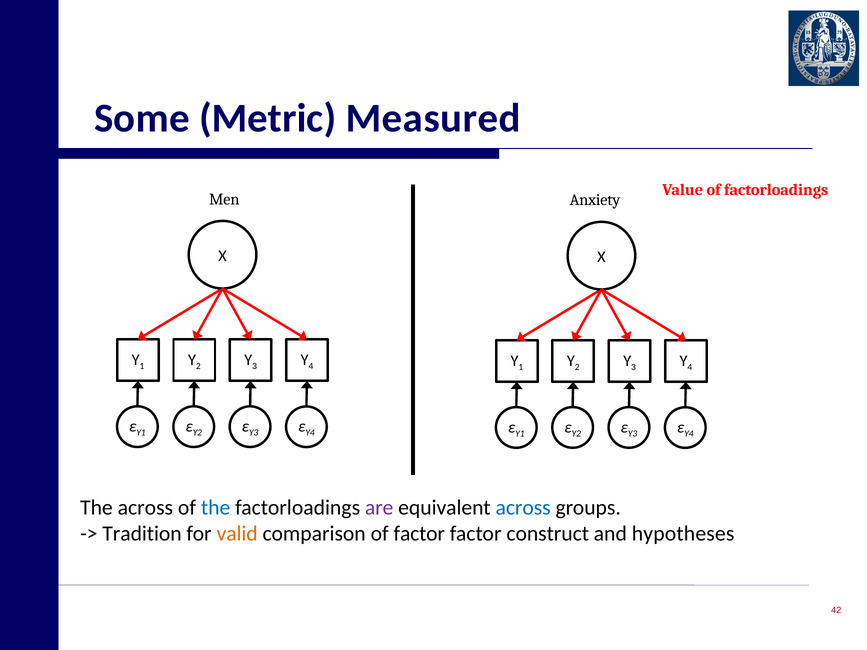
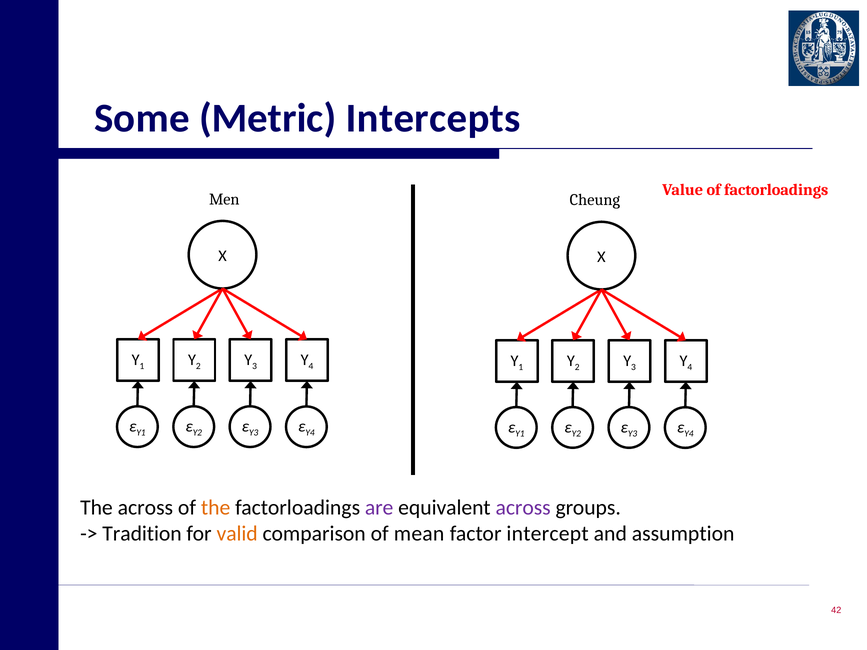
Measured: Measured -> Intercepts (433, 118)
Anxiety: Anxiety -> Cheung (595, 200)
the colour: blue -> orange (216, 508)
across colour: blue -> purple (523, 508)
of factor: factor -> mean (419, 534)
construct: construct -> intercept (548, 534)
hypotheses: hypotheses -> assumption (683, 534)
